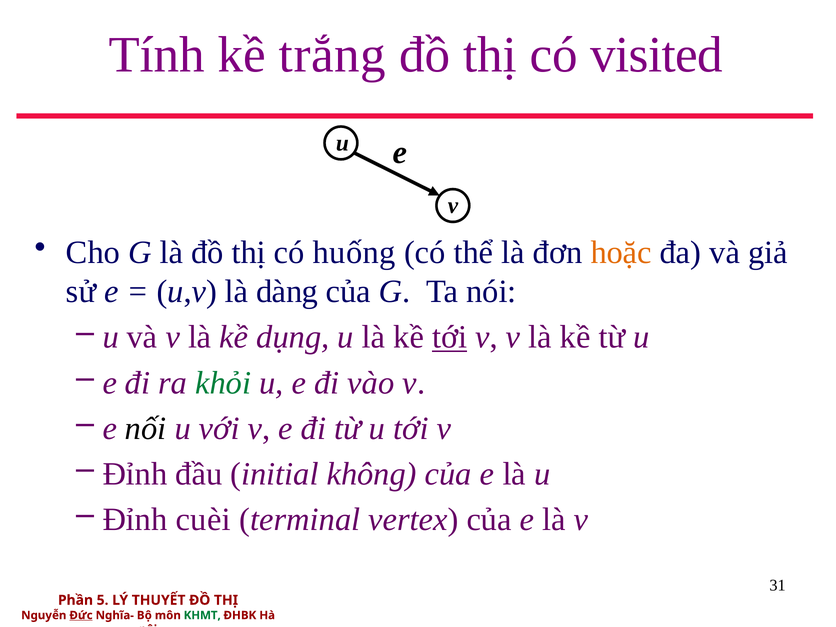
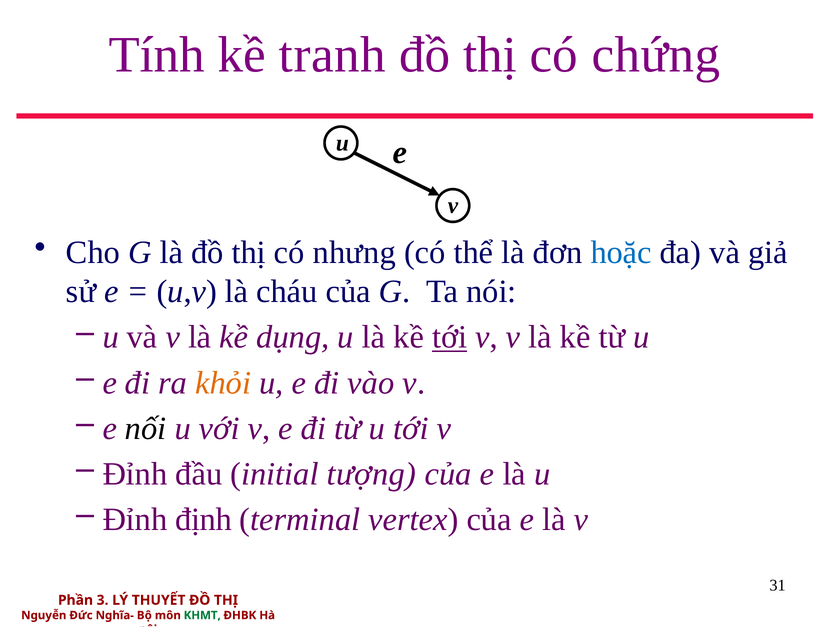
trắng: trắng -> tranh (332, 55)
visited: visited -> chứng (656, 55)
huống: huống -> nhưng (354, 253)
hoặc colour: orange -> blue (621, 253)
dàng: dàng -> cháu (287, 292)
khỏi colour: green -> orange (223, 383)
không: không -> tượng (372, 474)
cuèi: cuèi -> định (204, 519)
5: 5 -> 3 (103, 600)
Đức underline: present -> none (81, 615)
